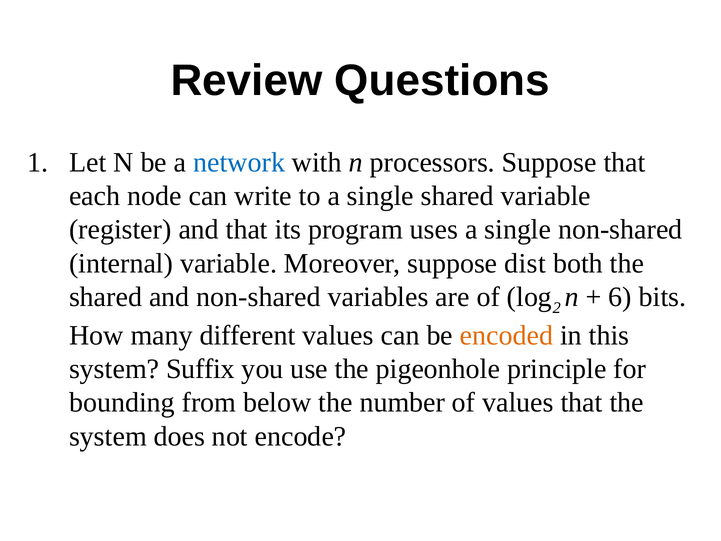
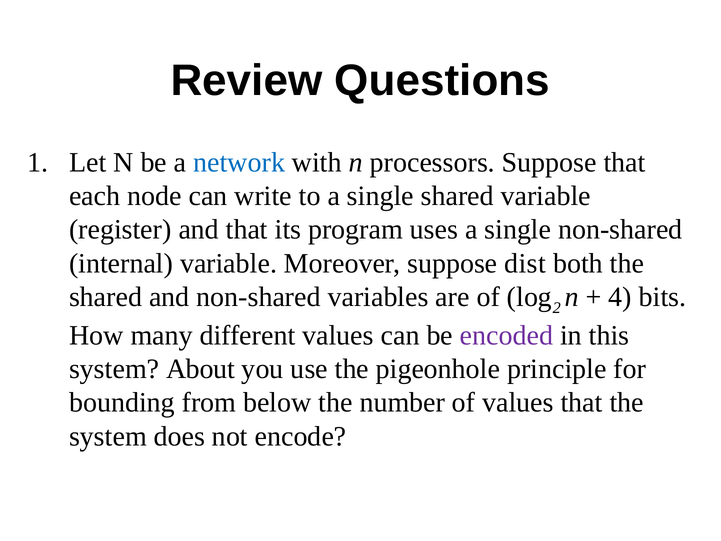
6: 6 -> 4 (620, 297)
encoded colour: orange -> purple (507, 335)
Suffix: Suffix -> About (200, 369)
